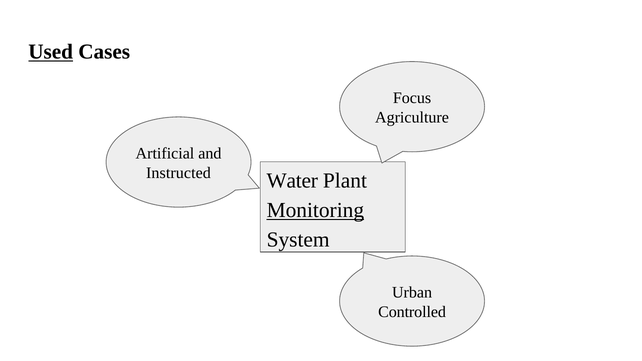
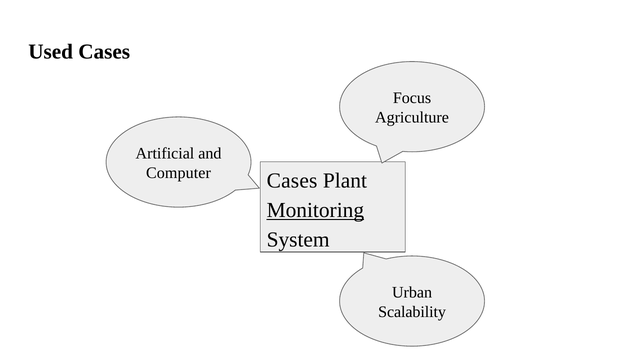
Used underline: present -> none (51, 52)
Instructed: Instructed -> Computer (178, 173)
Water: Water -> Cases (292, 181)
Controlled: Controlled -> Scalability (412, 312)
